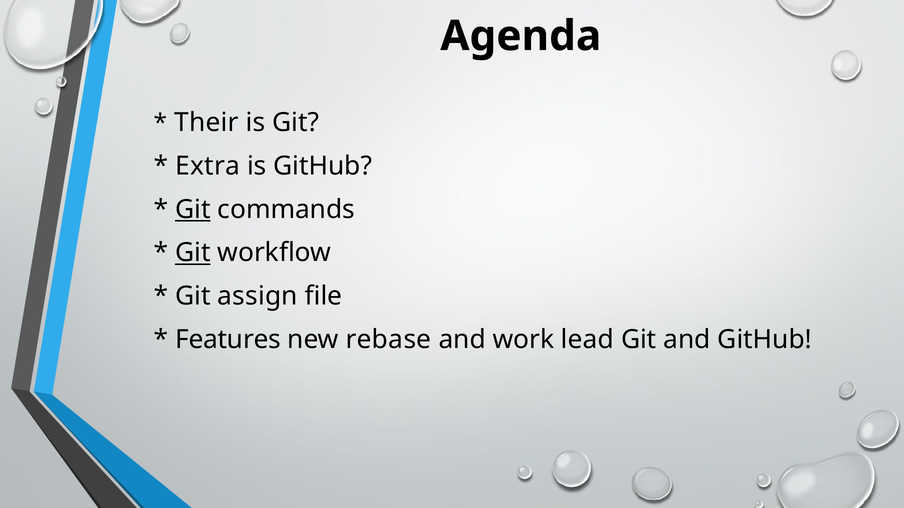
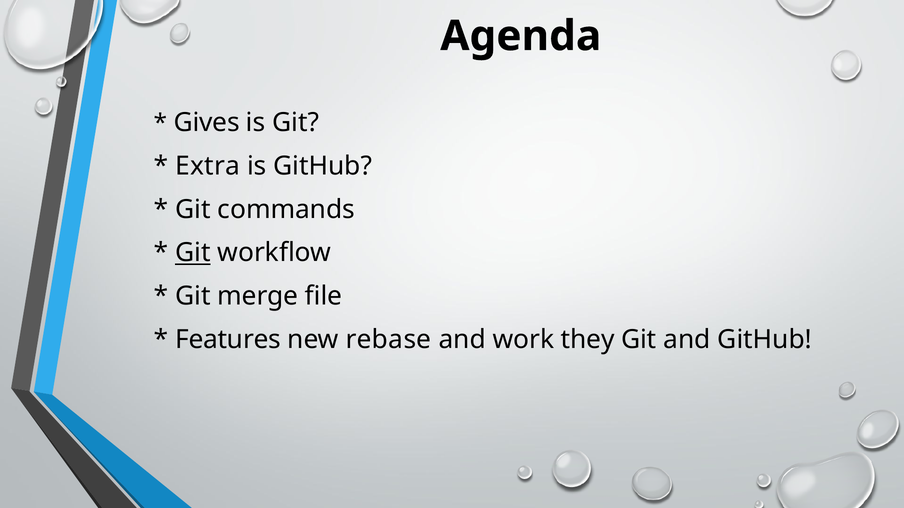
Their: Their -> Gives (207, 123)
Git underline: present -> none (193, 210)
assign: assign -> merge (258, 296)
lead: lead -> they (588, 340)
